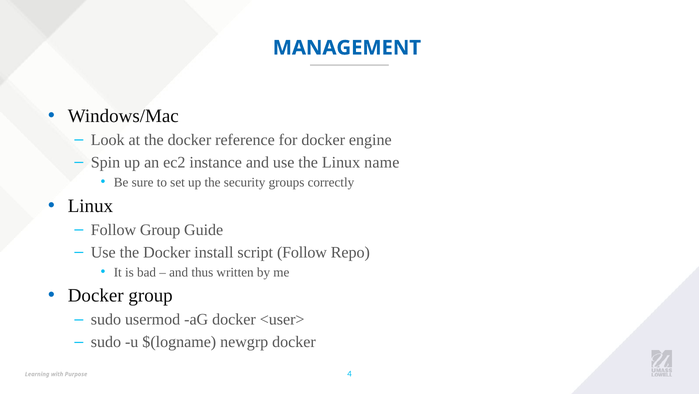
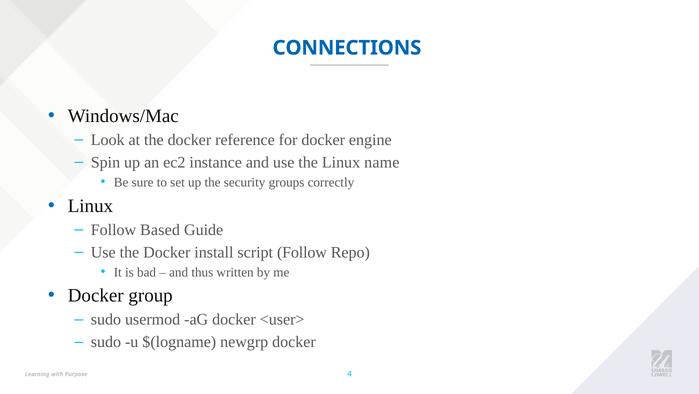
MANAGEMENT: MANAGEMENT -> CONNECTIONS (347, 48)
Follow Group: Group -> Based (160, 230)
